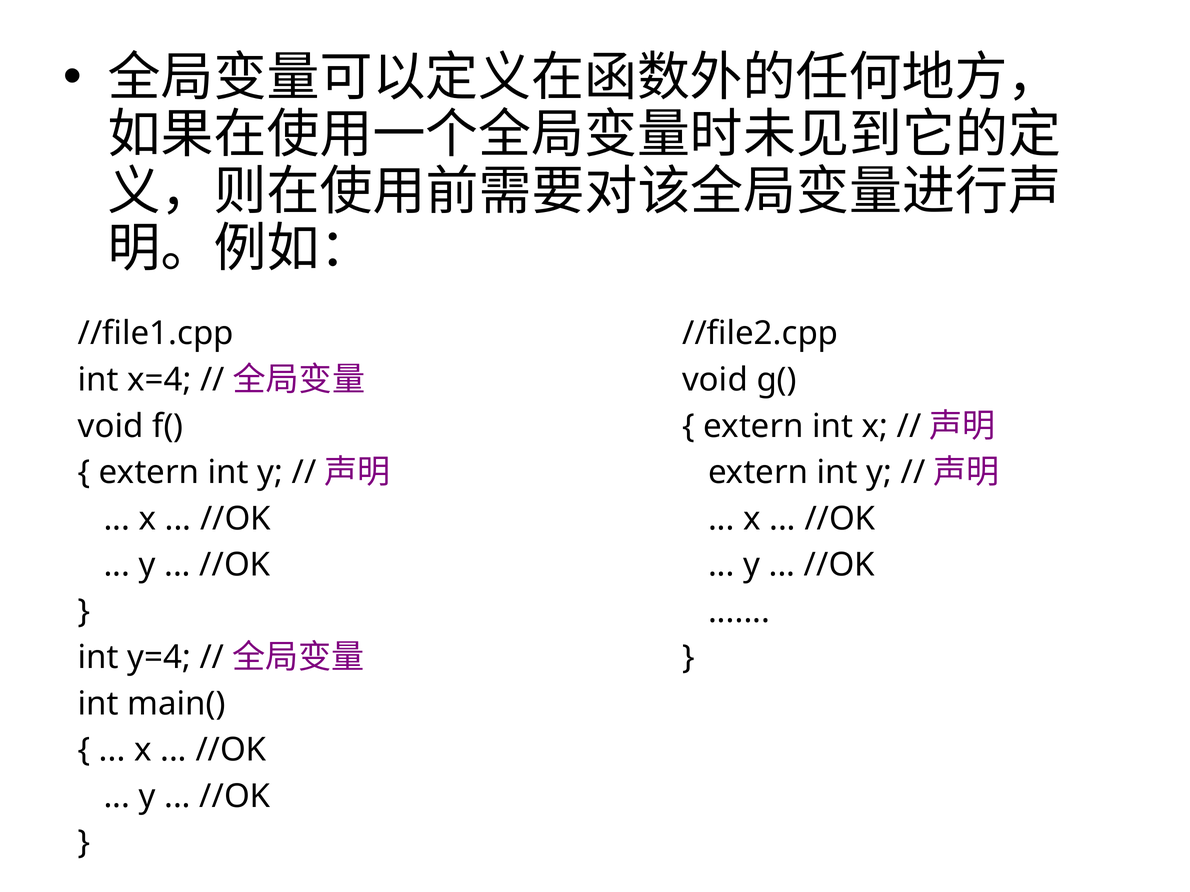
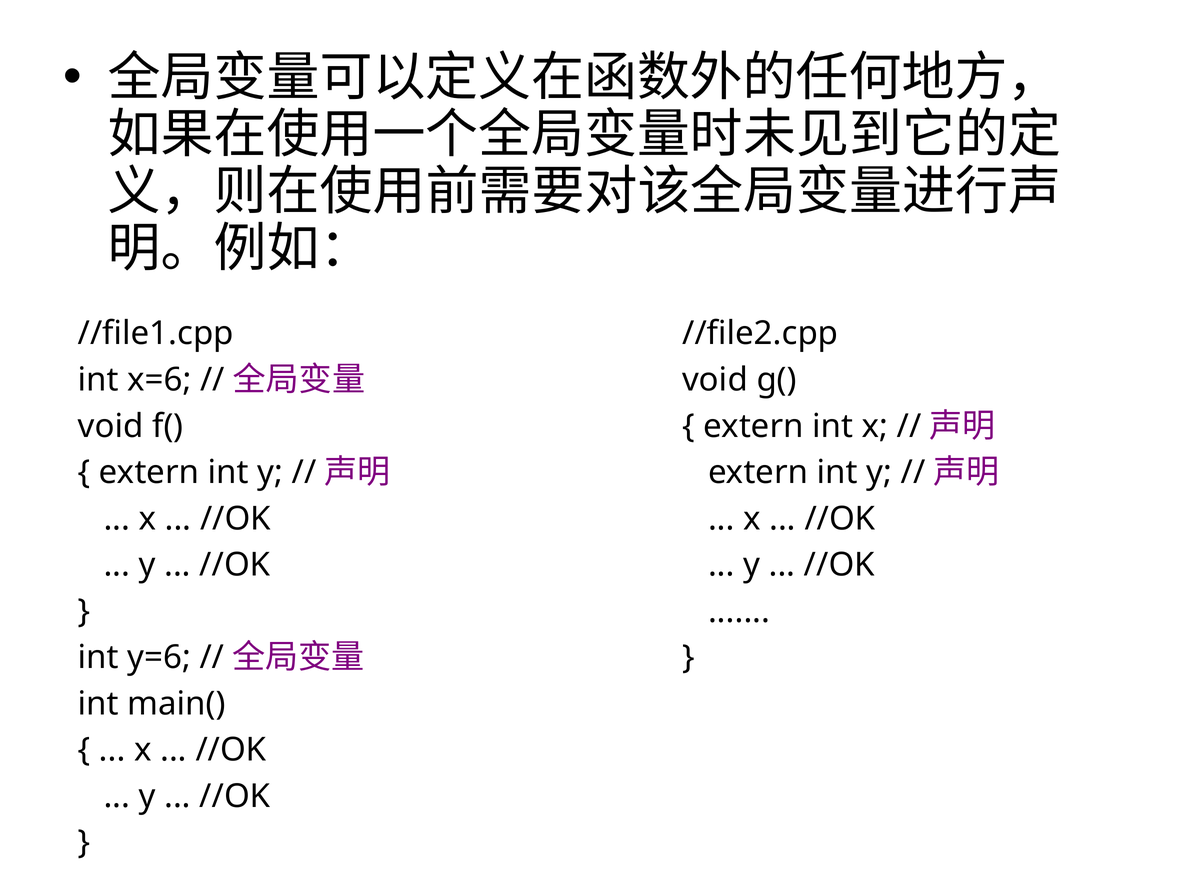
x=4: x=4 -> x=6 (159, 380)
y=4: y=4 -> y=6 (159, 658)
